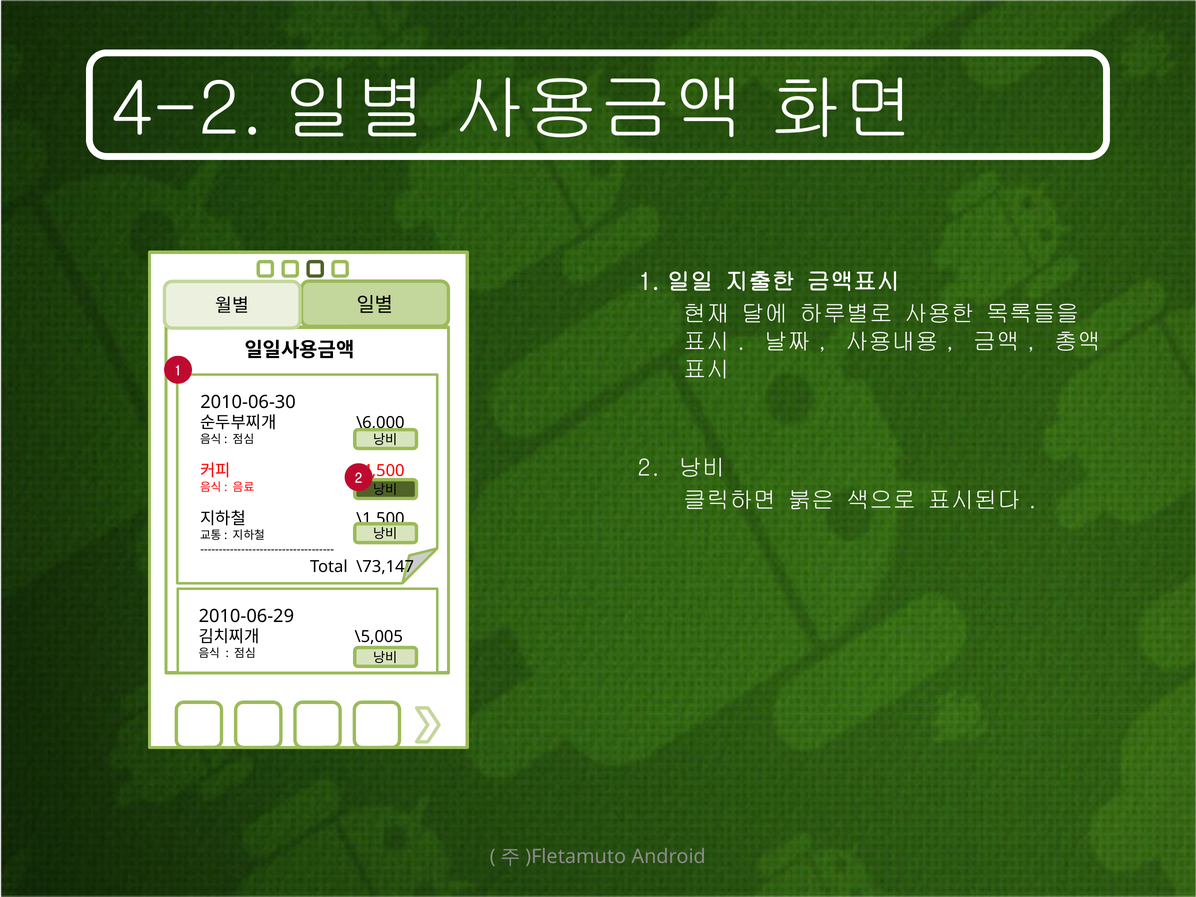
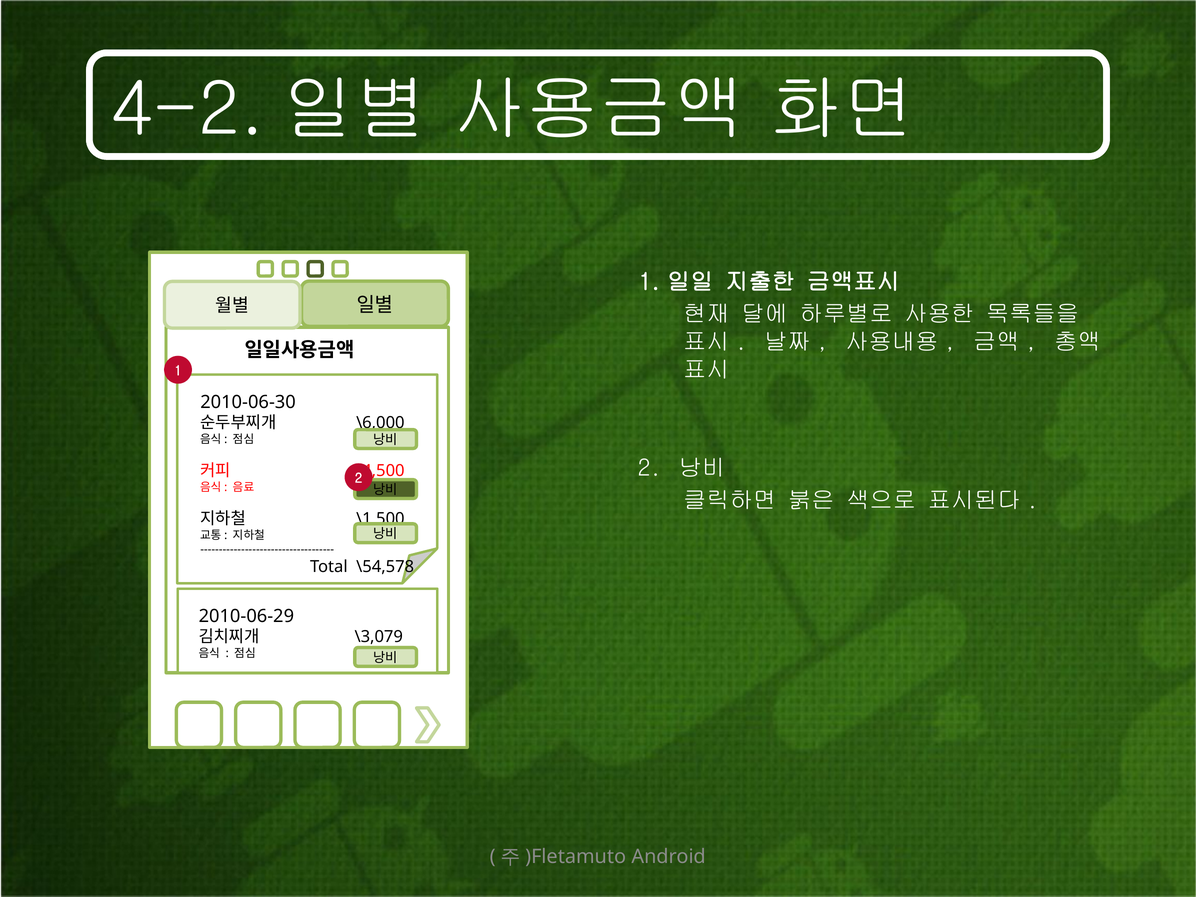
\73,147: \73,147 -> \54,578 (385, 567)
\5,005: \5,005 -> \3,079 (379, 637)
